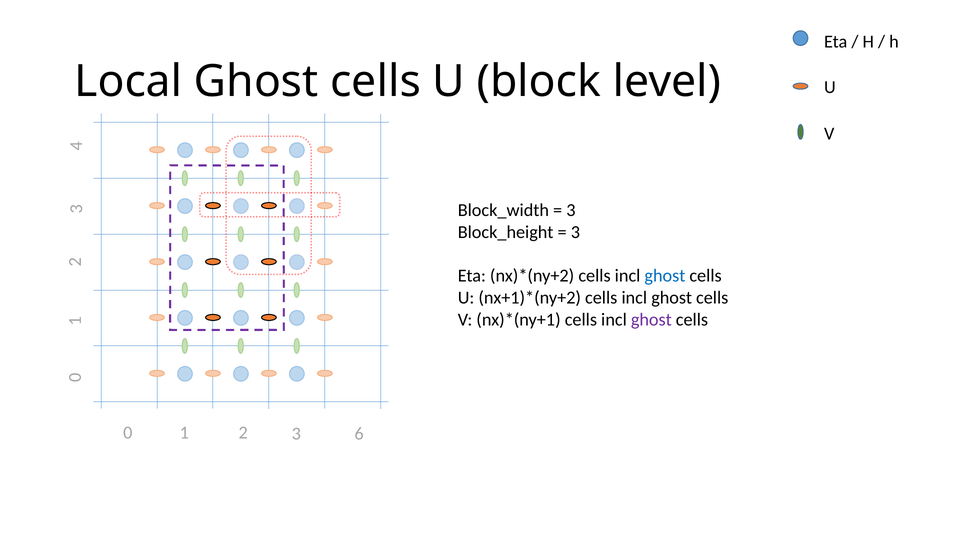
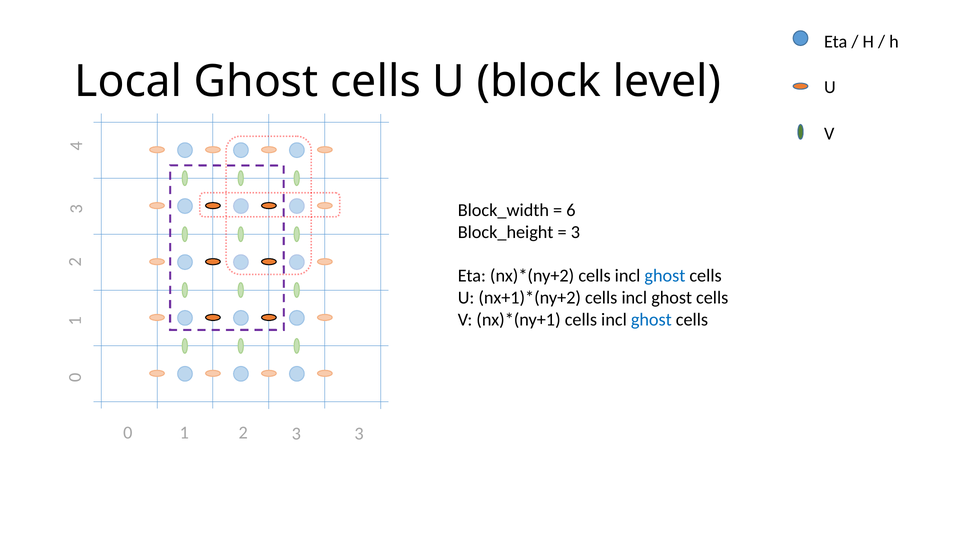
3: 3 -> 6 (571, 210)
ghost colour: purple -> blue (651, 320)
3 6: 6 -> 3 (359, 434)
